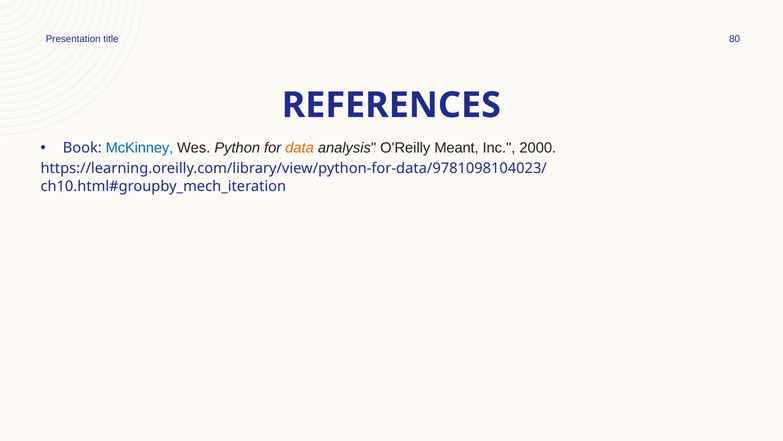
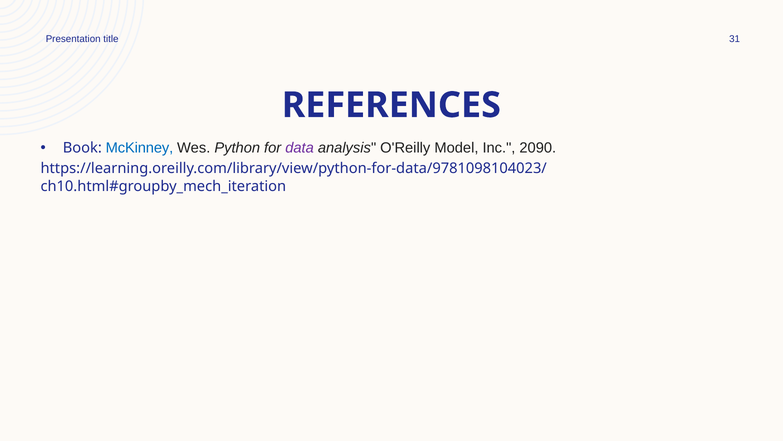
80: 80 -> 31 (735, 39)
data colour: orange -> purple (300, 148)
Meant: Meant -> Model (456, 148)
2000: 2000 -> 2090 (538, 148)
